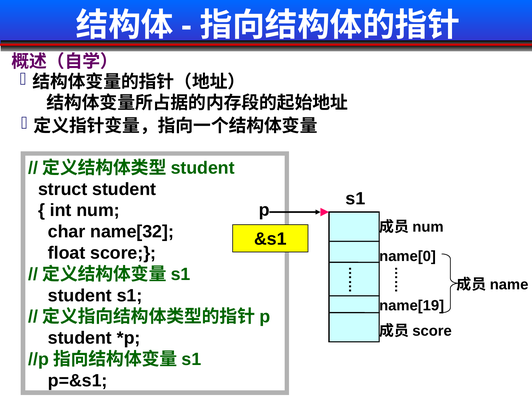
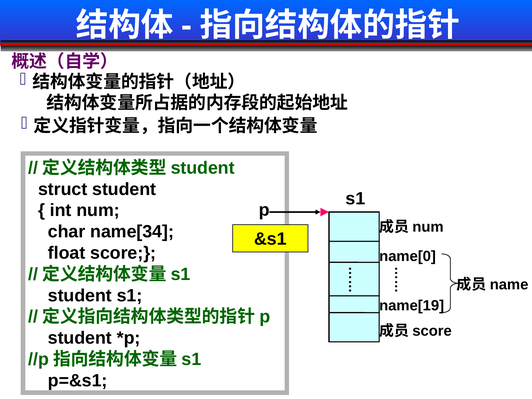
name[32: name[32 -> name[34 (132, 232)
